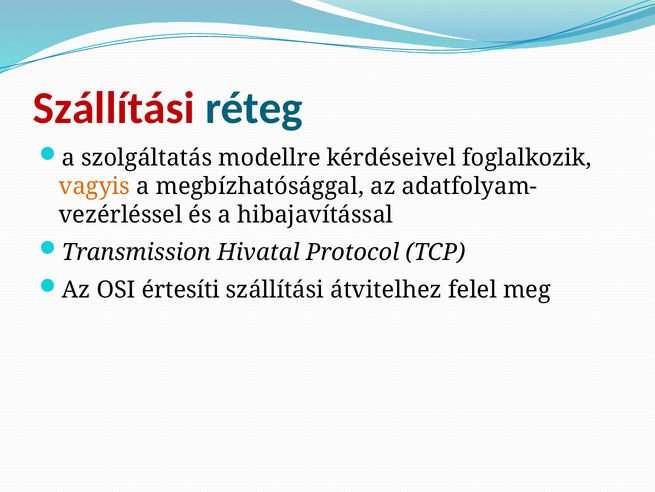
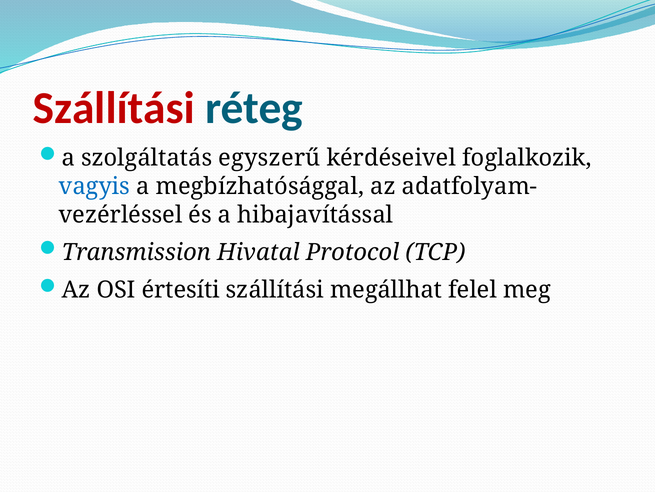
modellre: modellre -> egyszerű (269, 158)
vagyis colour: orange -> blue (94, 186)
átvitelhez: átvitelhez -> megállhat (386, 289)
